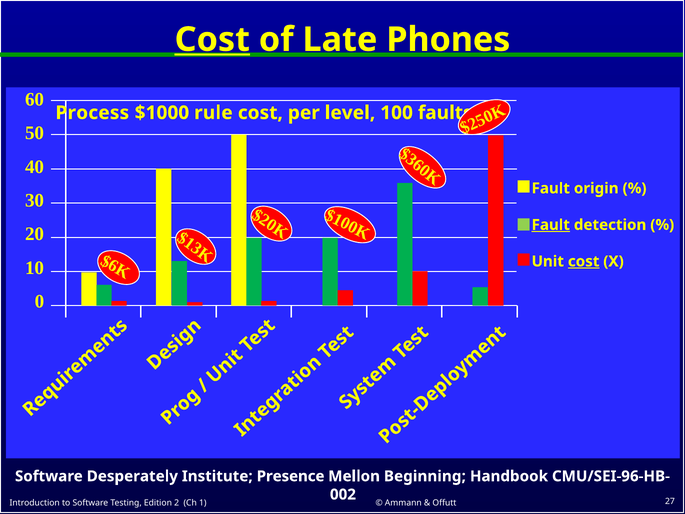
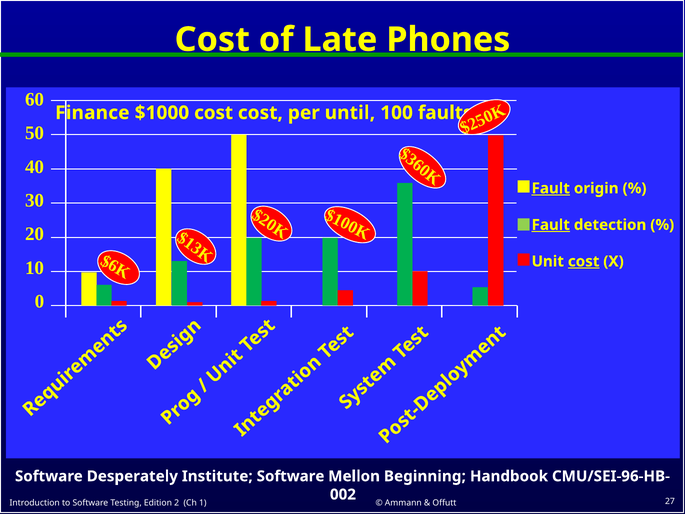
Cost underline: present -> none (212, 40)
Process: Process -> Finance (92, 113)
$1000 rule: rule -> cost (214, 113)
level: level -> until (350, 113)
Fault underline: none -> present (551, 188)
Institute Presence: Presence -> Software (291, 476)
